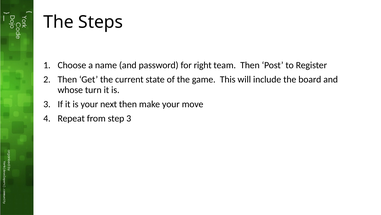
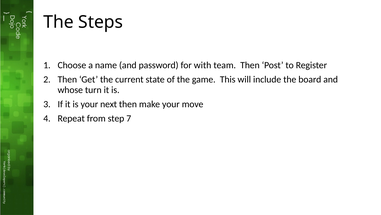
right: right -> with (203, 65)
step 3: 3 -> 7 (129, 118)
